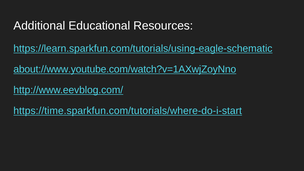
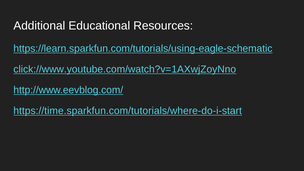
about://www.youtube.com/watch?v=1AXwjZoyNno: about://www.youtube.com/watch?v=1AXwjZoyNno -> click://www.youtube.com/watch?v=1AXwjZoyNno (125, 69)
